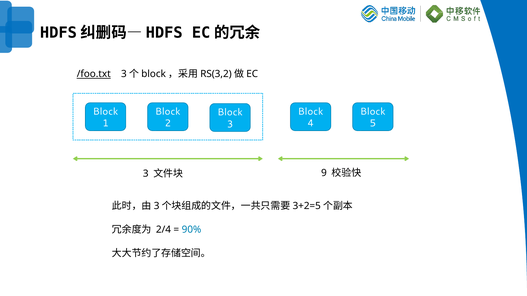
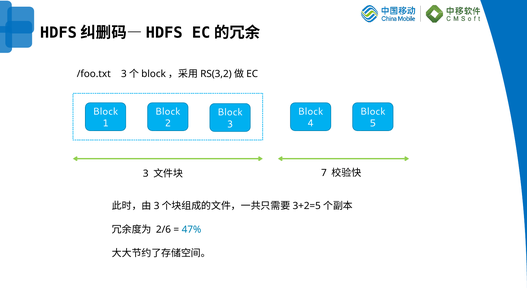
/foo.txt underline: present -> none (94, 74)
9: 9 -> 7 (324, 173)
2/4: 2/4 -> 2/6 (163, 230)
90%: 90% -> 47% (191, 230)
